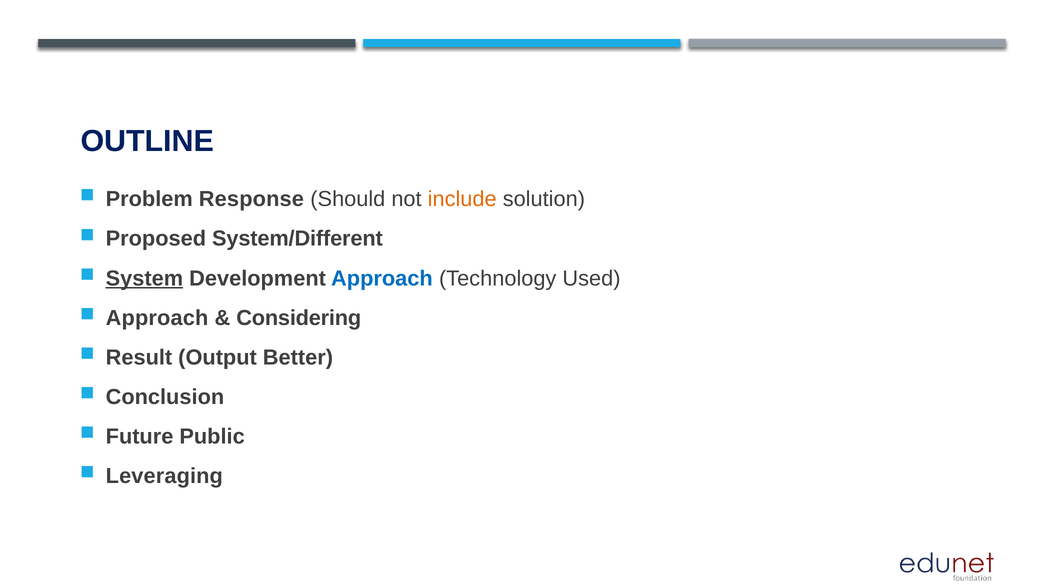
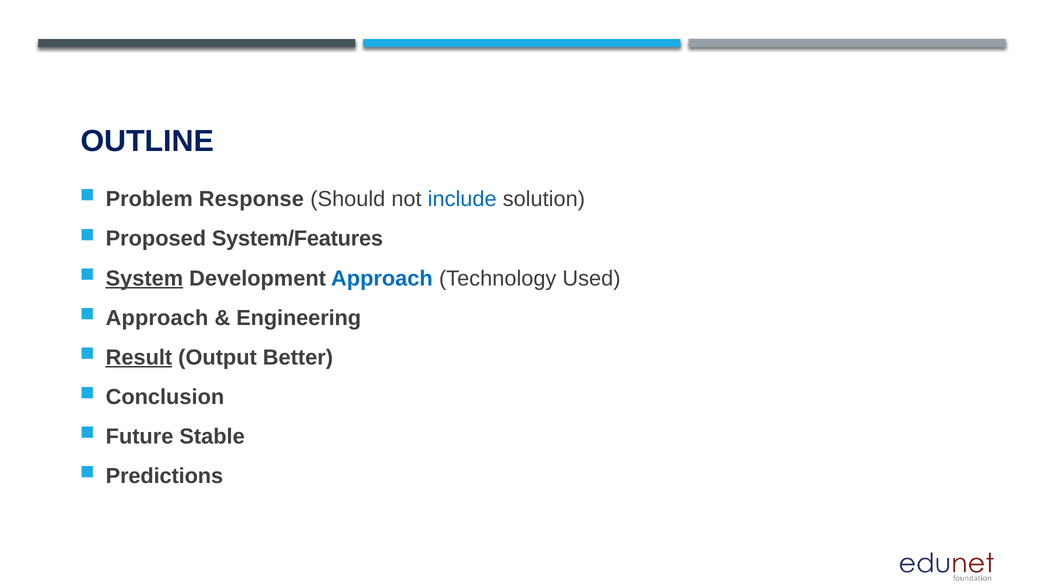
include colour: orange -> blue (462, 199)
System/Different: System/Different -> System/Features (297, 239)
Considering: Considering -> Engineering (299, 318)
Result underline: none -> present (139, 358)
Public: Public -> Stable (212, 437)
Leveraging: Leveraging -> Predictions (164, 476)
